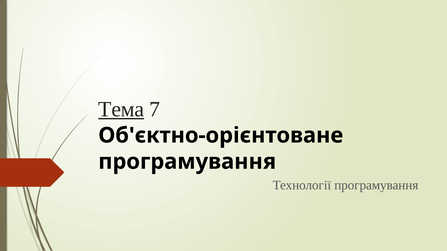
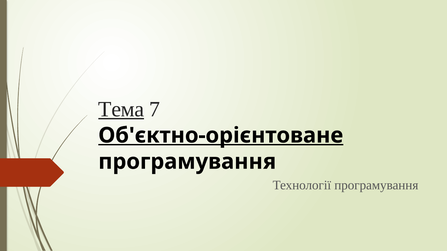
Об'єктно-орієнтоване underline: none -> present (221, 136)
